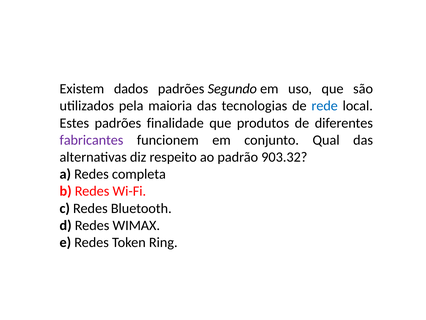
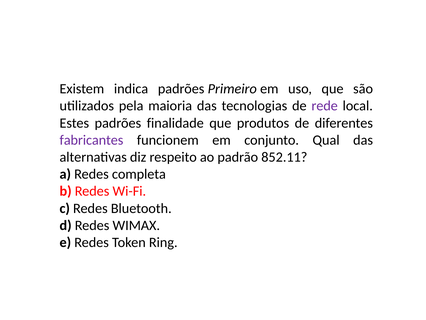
dados: dados -> indica (131, 89)
Segundo: Segundo -> Primeiro (232, 89)
rede colour: blue -> purple (325, 106)
903.32: 903.32 -> 852.11 (284, 157)
